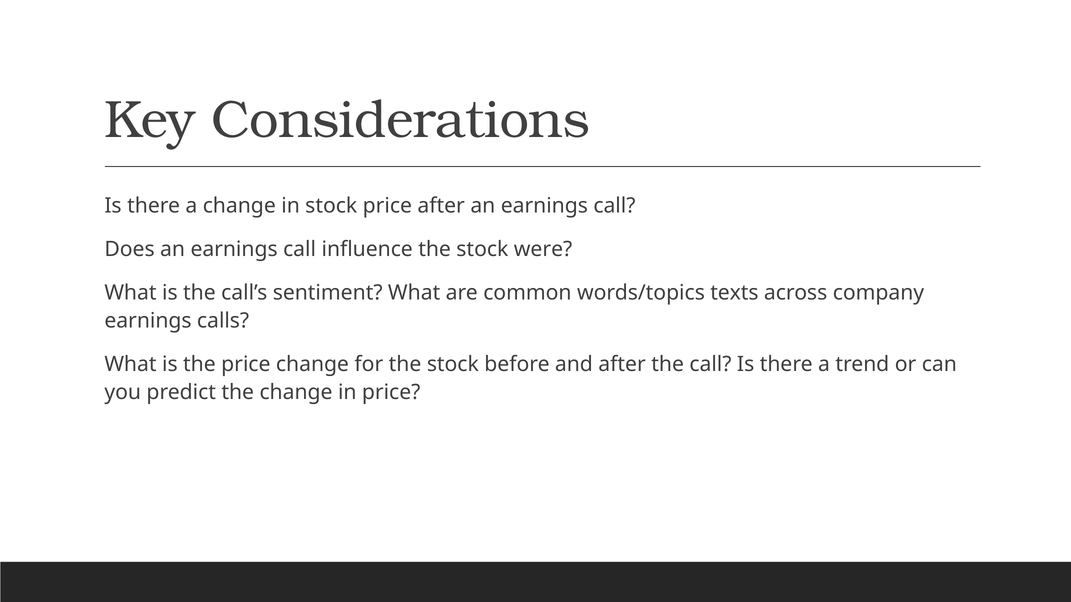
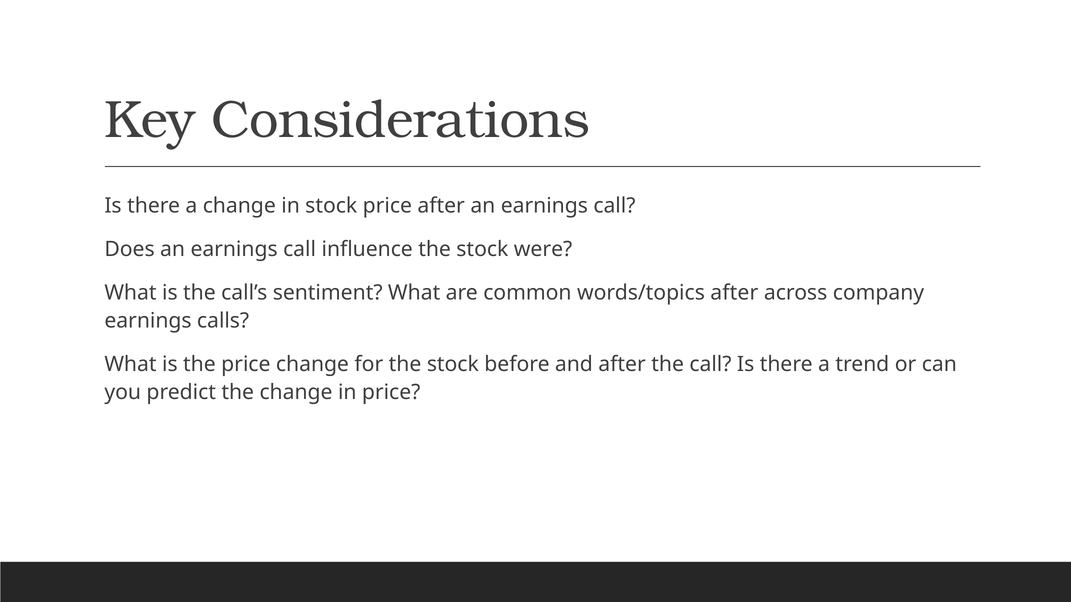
words/topics texts: texts -> after (734, 293)
